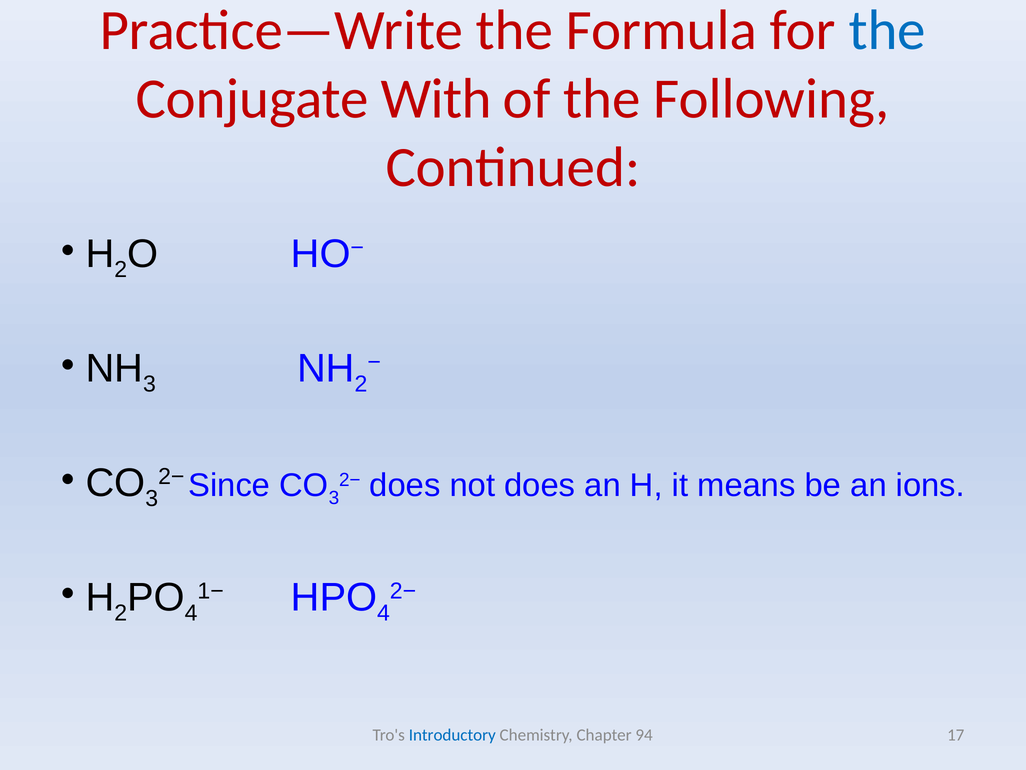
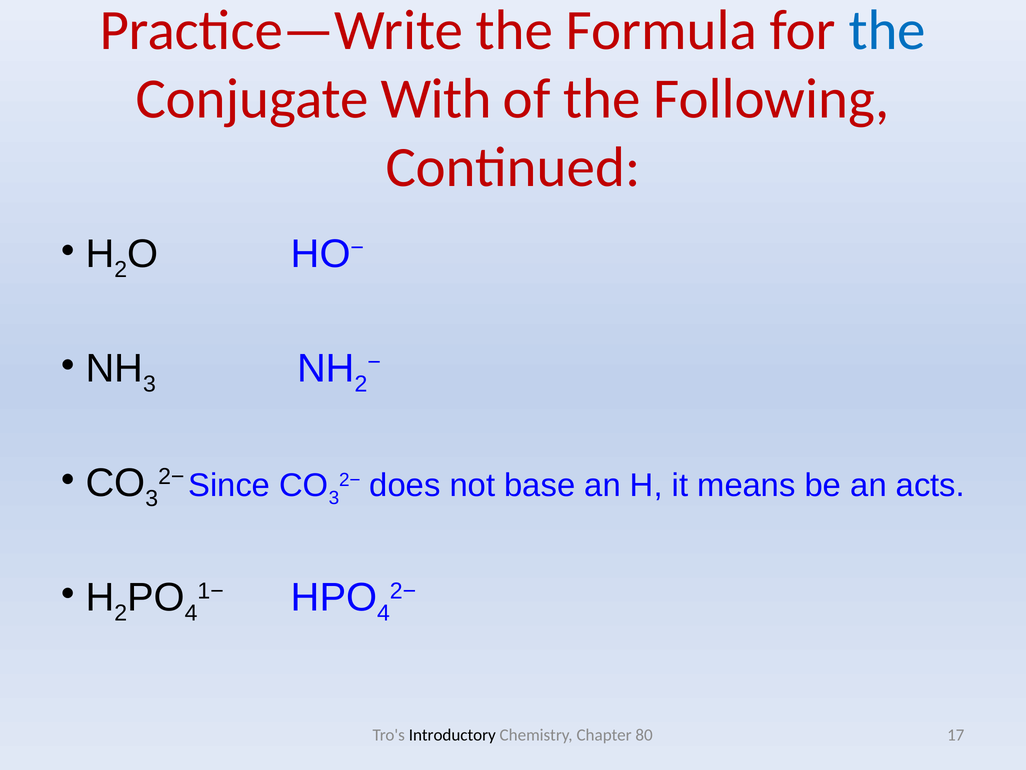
not does: does -> base (540, 485)
ions: ions -> acts (930, 485)
Introductory colour: blue -> black (452, 735)
94: 94 -> 80 (644, 735)
